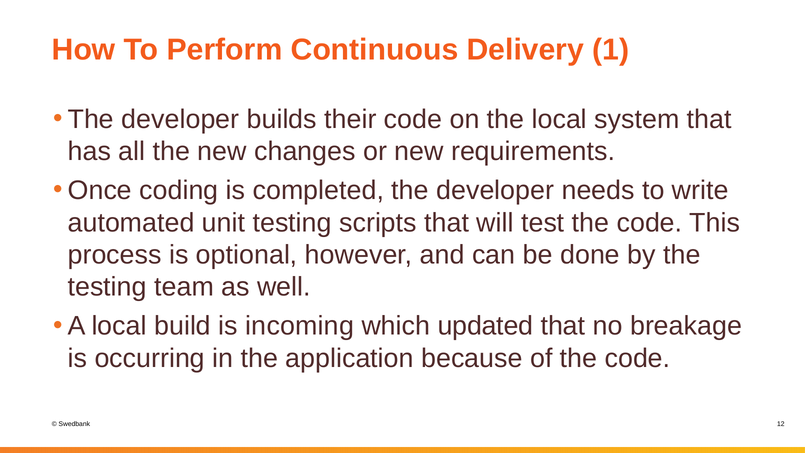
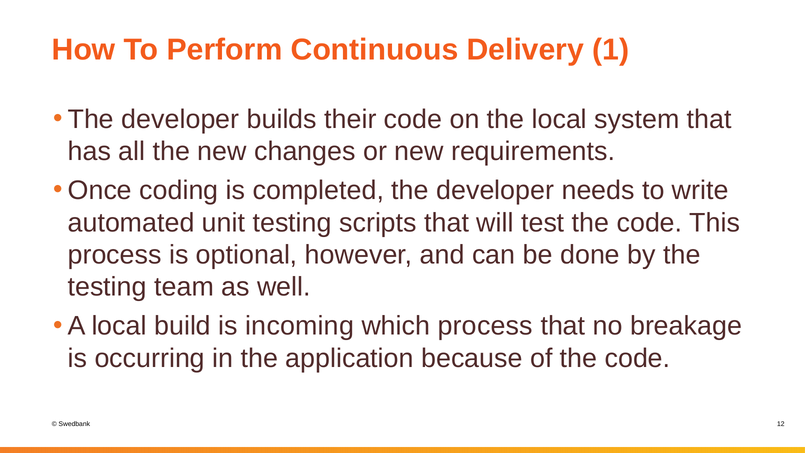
which updated: updated -> process (485, 326)
